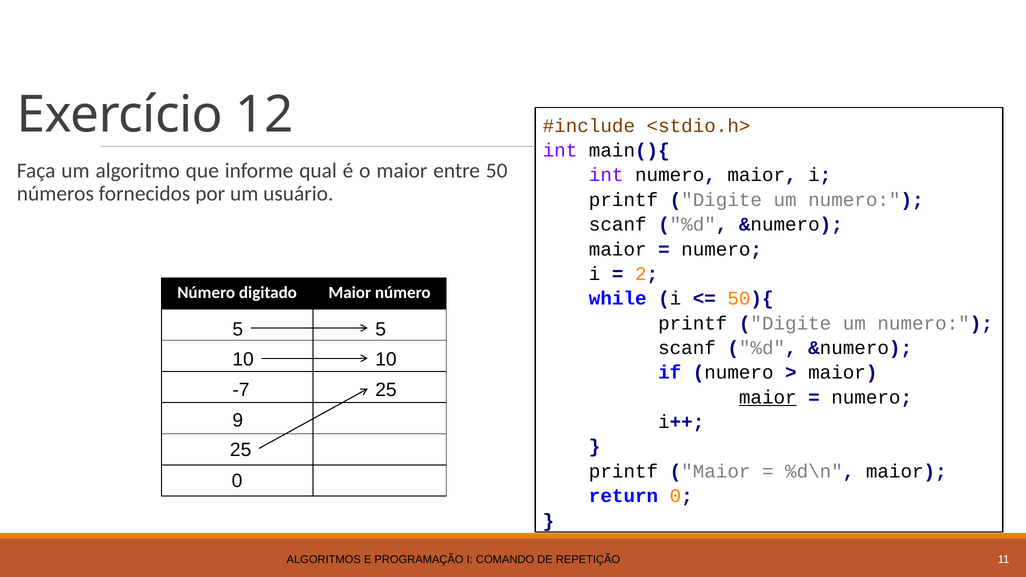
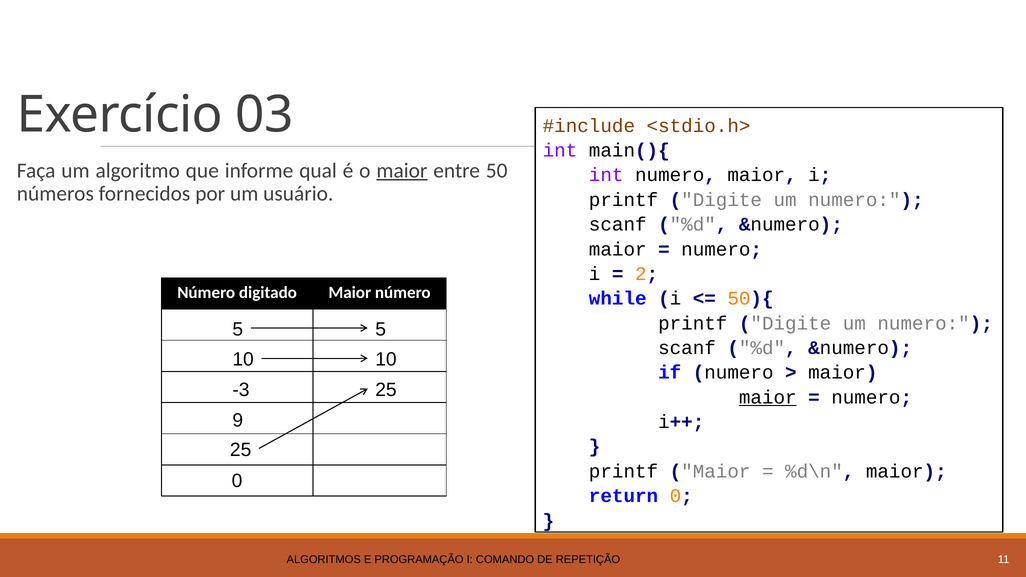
12: 12 -> 03 (264, 115)
maior underline: none -> present (402, 171)
-7: -7 -> -3 (241, 390)
